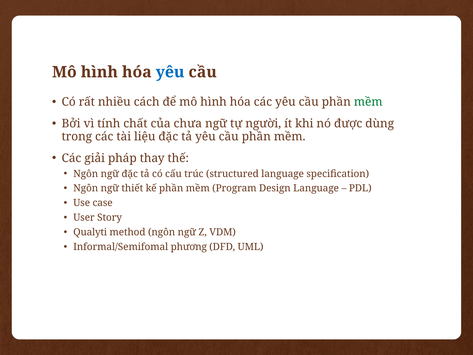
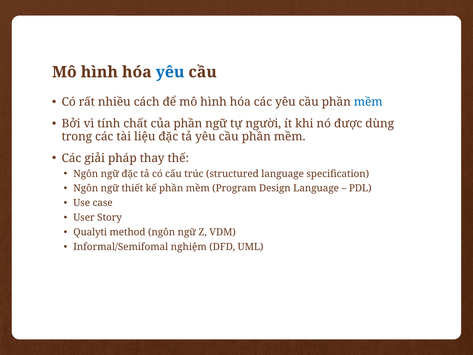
mềm colour: green -> blue (368, 102)
của chưa: chưa -> phần (188, 124)
phương: phương -> nghiệm (189, 247)
